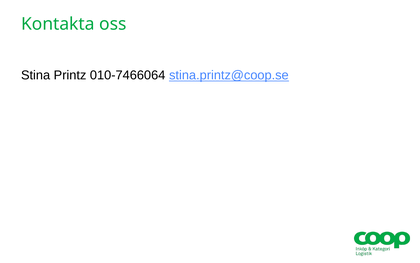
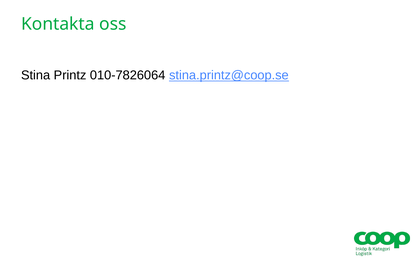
010-7466064: 010-7466064 -> 010-7826064 (128, 75)
